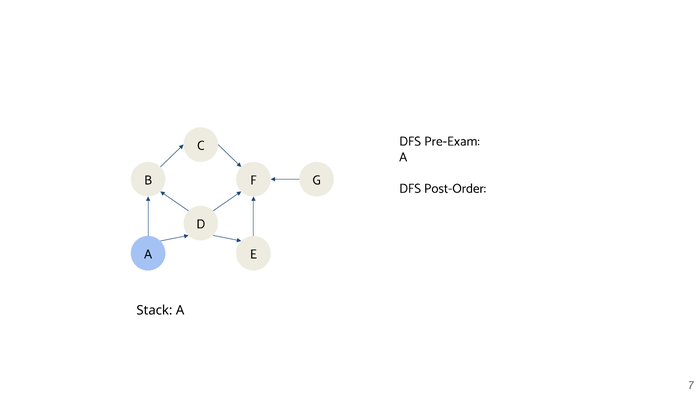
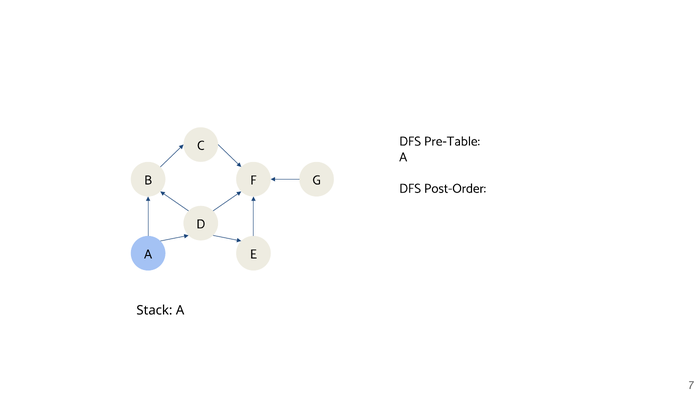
Pre-Exam: Pre-Exam -> Pre-Table (452, 141)
